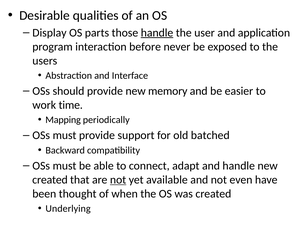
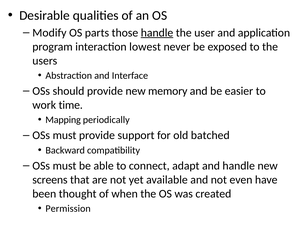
Display: Display -> Modify (49, 33)
before: before -> lowest (145, 47)
created: created -> screens (50, 180)
not underline: present -> none (118, 180)
Underlying: Underlying -> Permission (68, 209)
